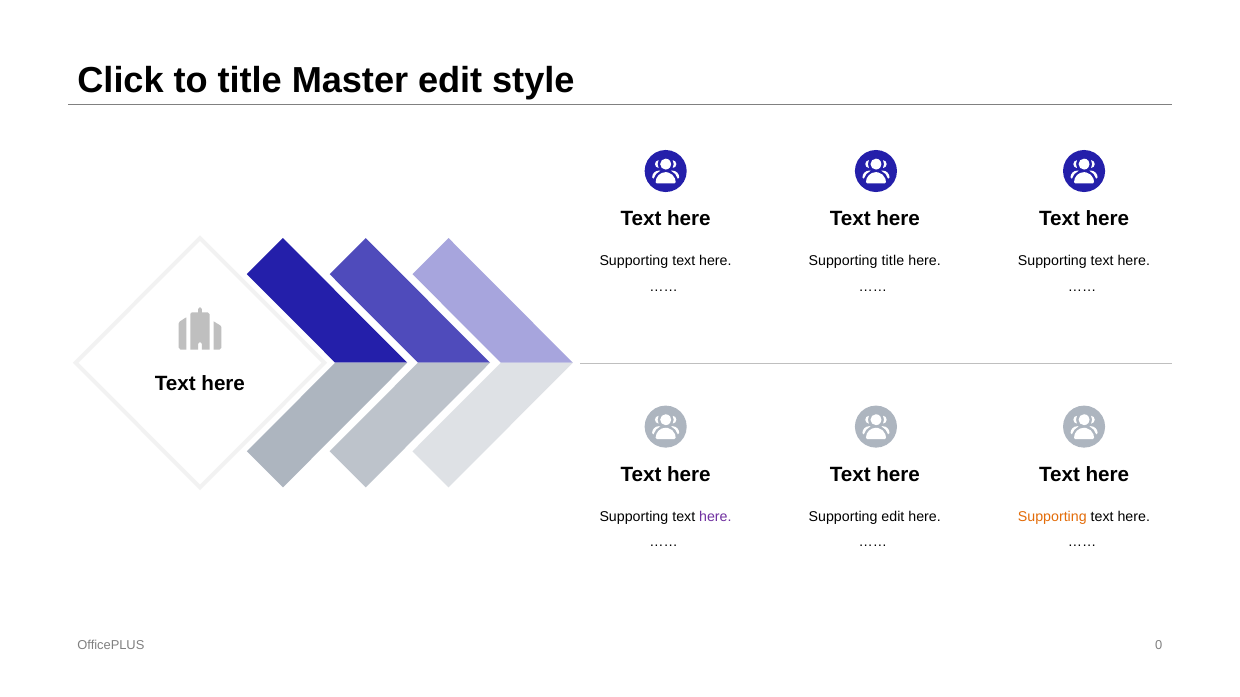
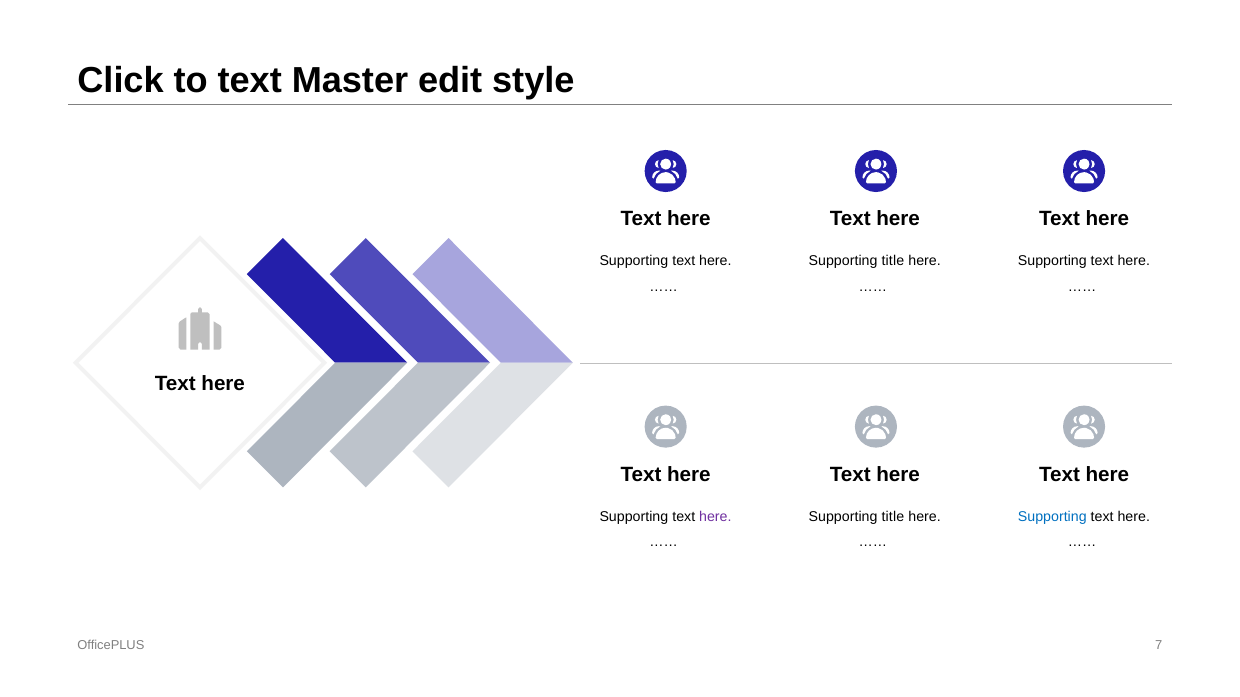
to title: title -> text (250, 80)
edit: edit -> title (893, 517)
Supporting colour: orange -> blue (1052, 517)
0: 0 -> 7 (1159, 646)
